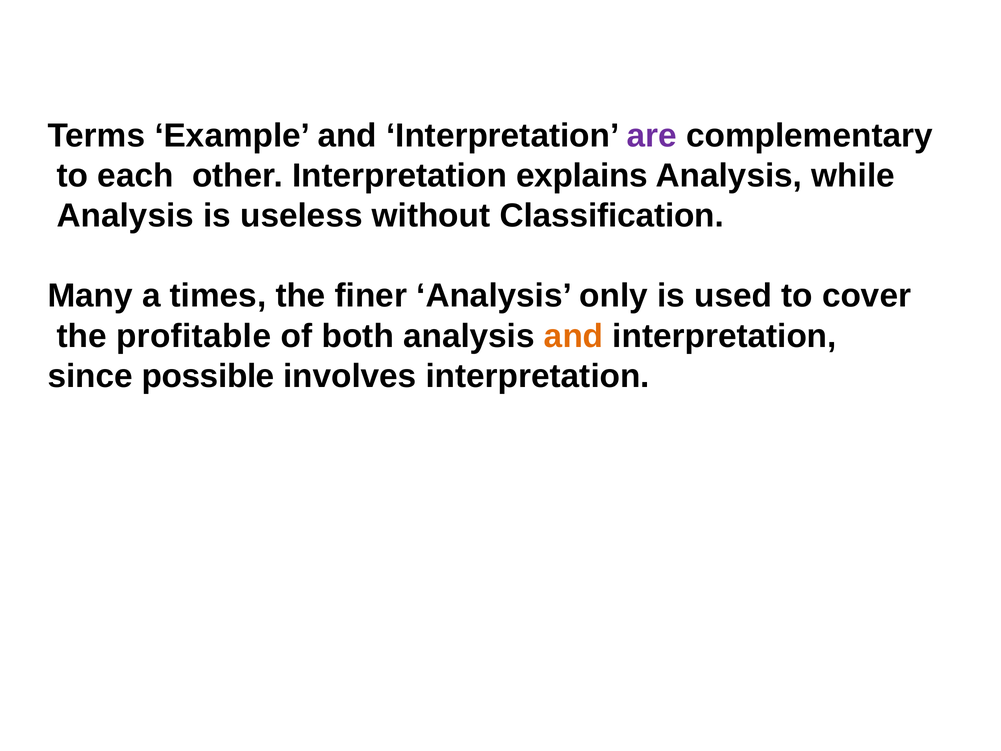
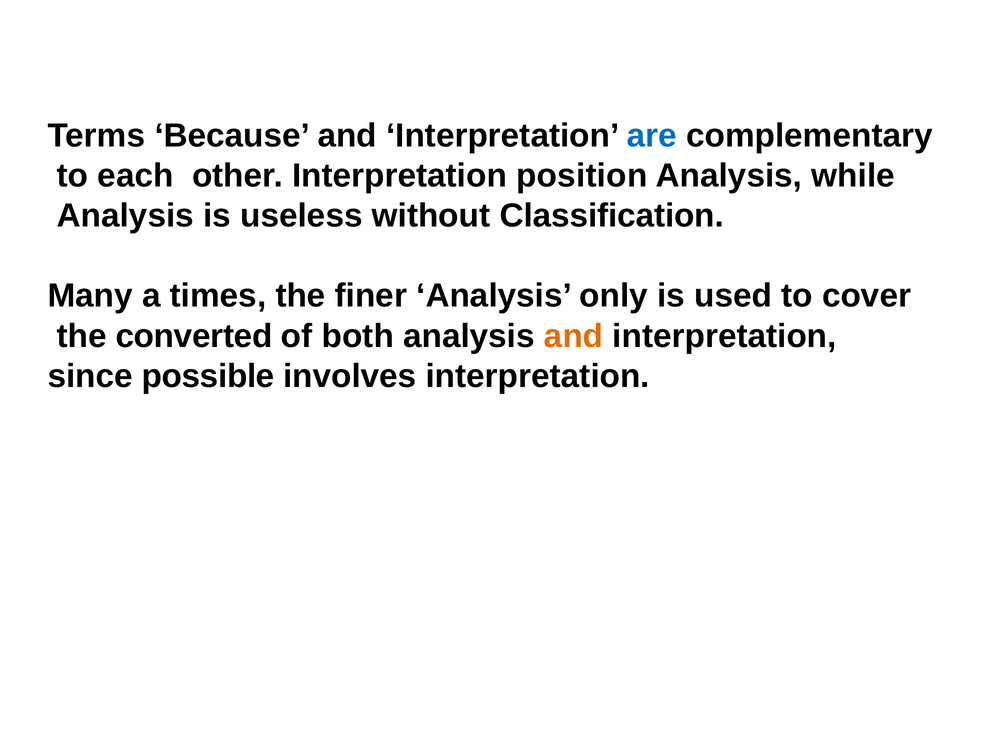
Example: Example -> Because (232, 136)
are colour: purple -> blue (652, 136)
explains: explains -> position (582, 176)
profitable: profitable -> converted (194, 336)
